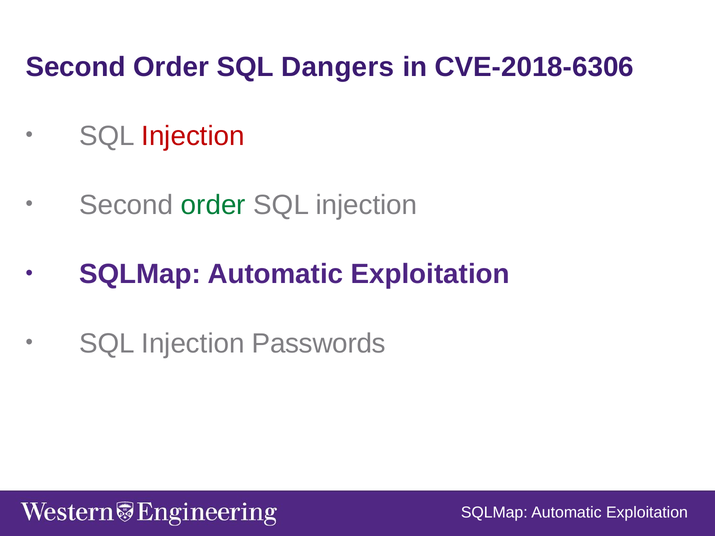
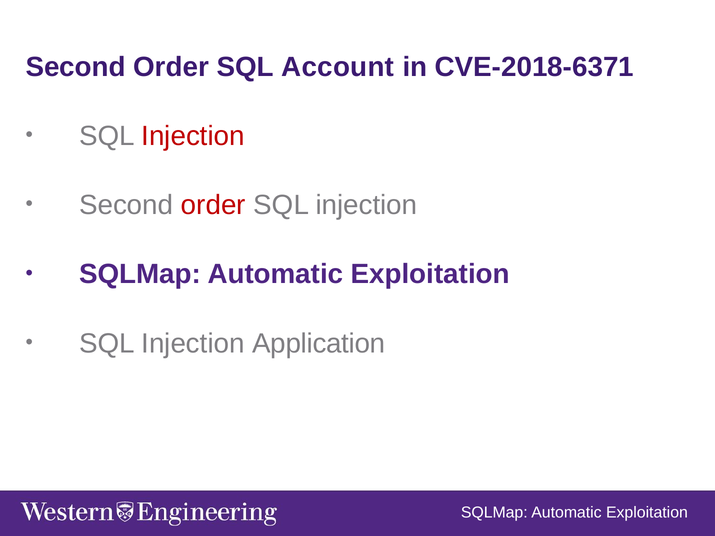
Dangers: Dangers -> Account (338, 67)
CVE-2018-6306: CVE-2018-6306 -> CVE-2018-6371 (534, 67)
order colour: green -> red (213, 205)
Passwords: Passwords -> Application (319, 344)
